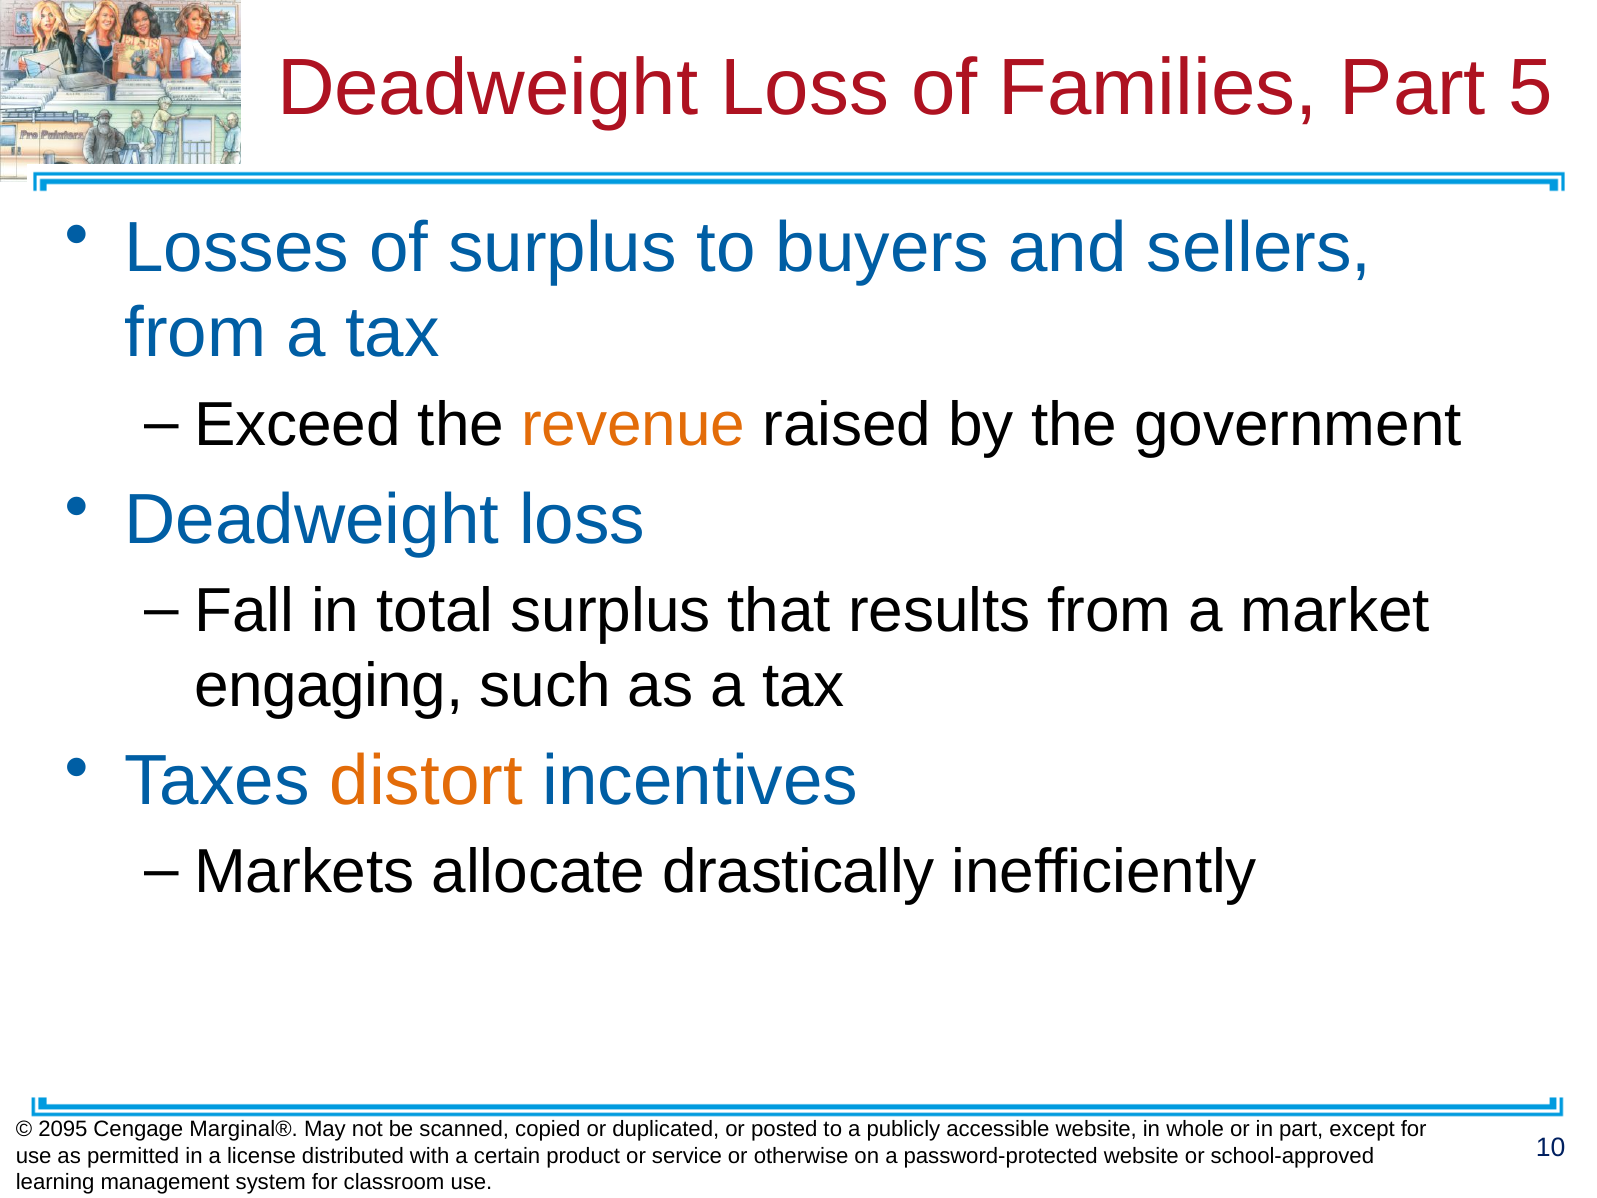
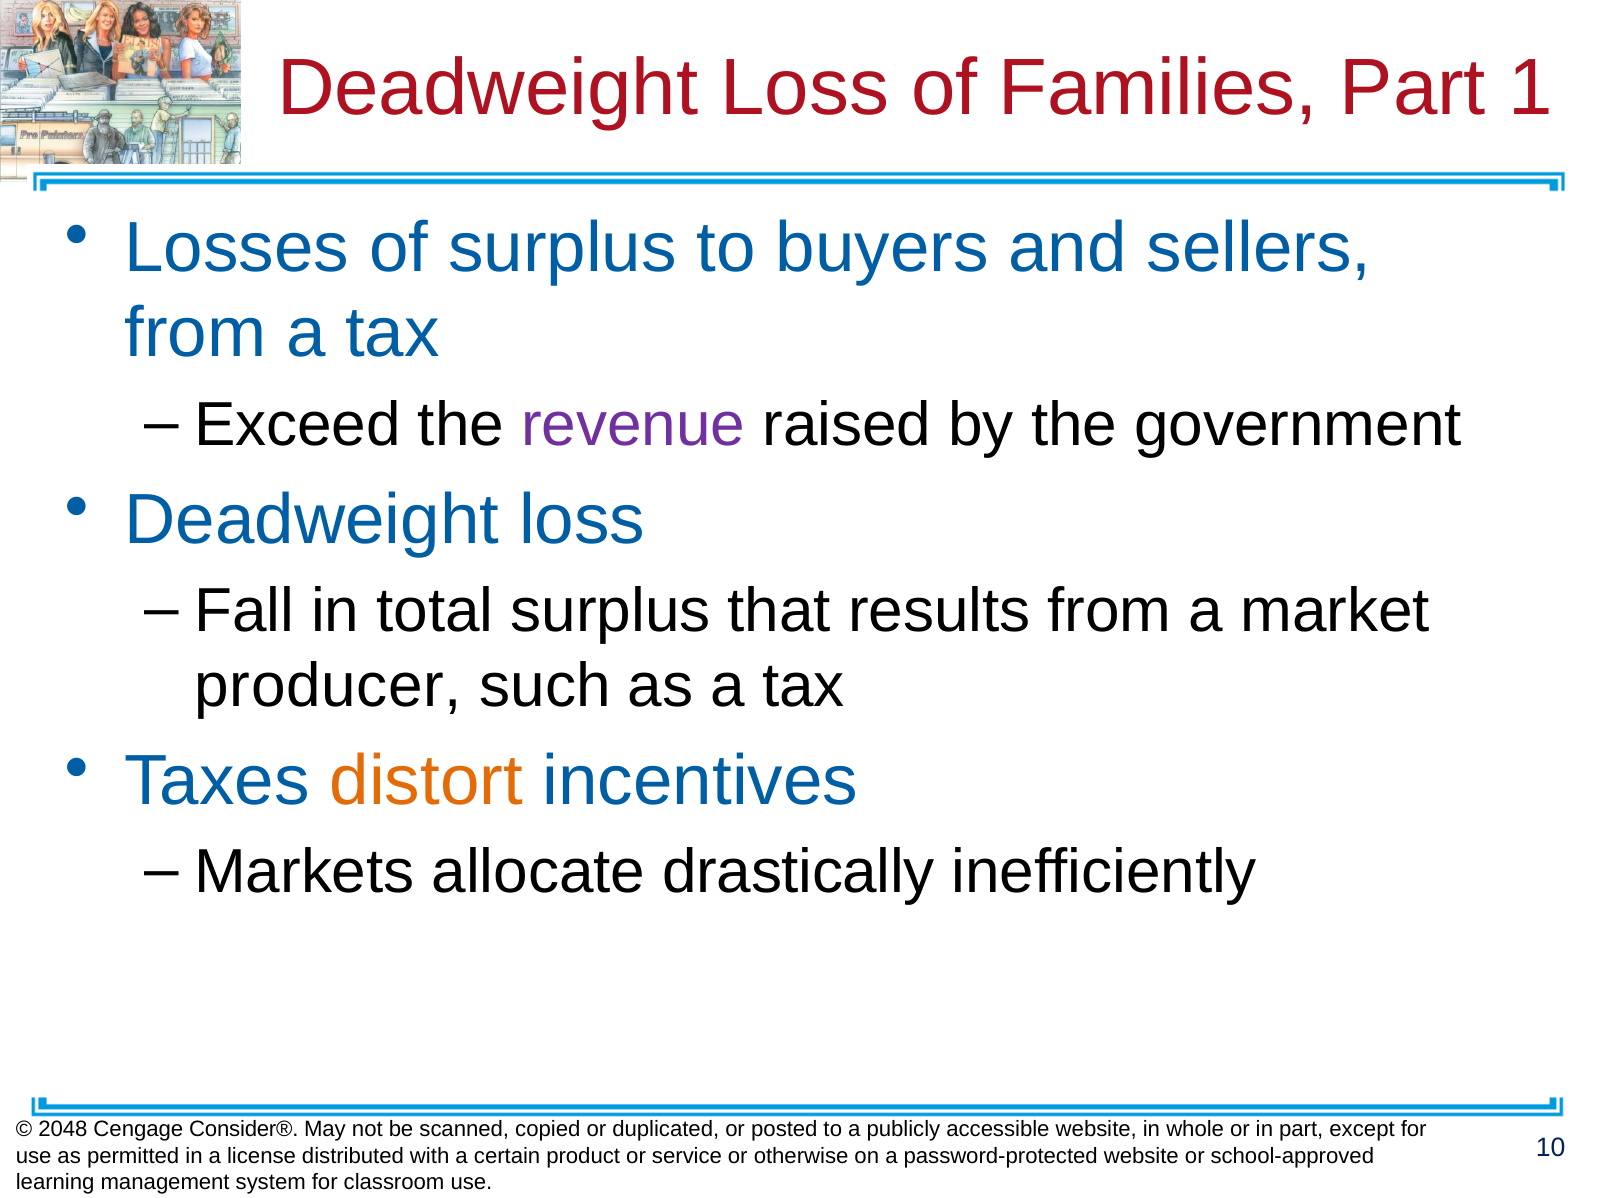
5: 5 -> 1 (1530, 88)
revenue colour: orange -> purple (633, 425)
engaging: engaging -> producer (328, 686)
2095: 2095 -> 2048 (63, 1129)
Marginal®: Marginal® -> Consider® (244, 1129)
